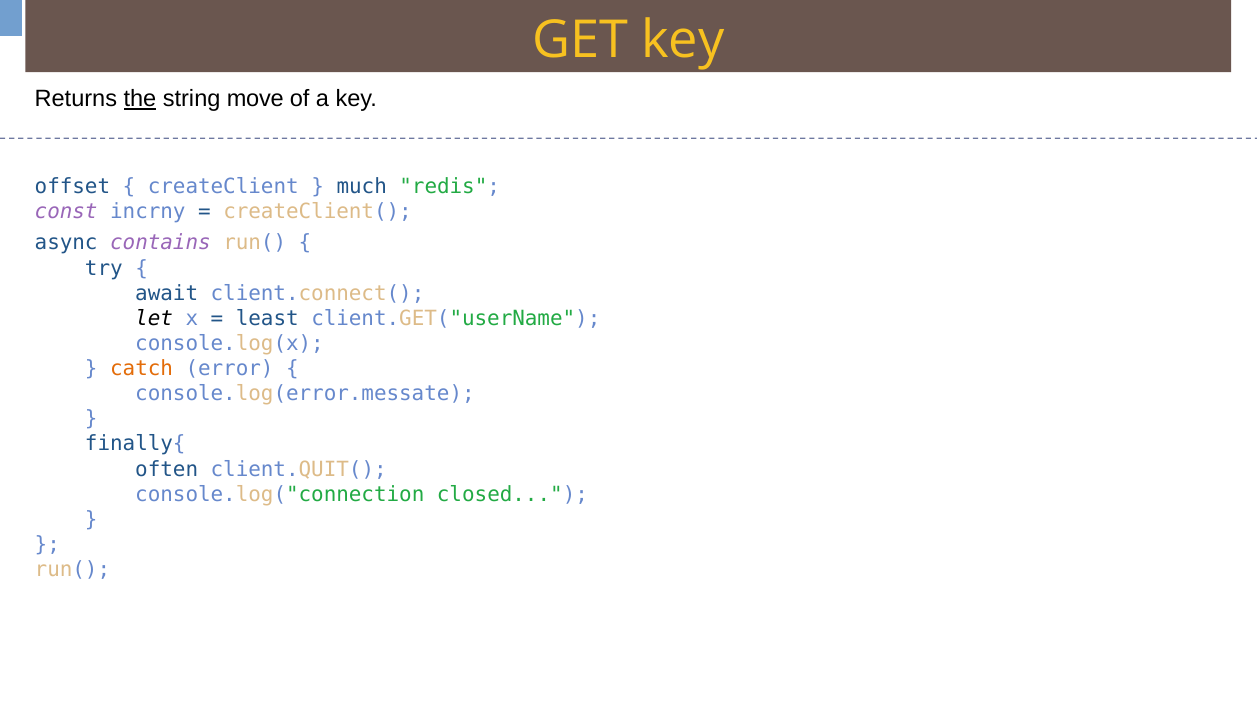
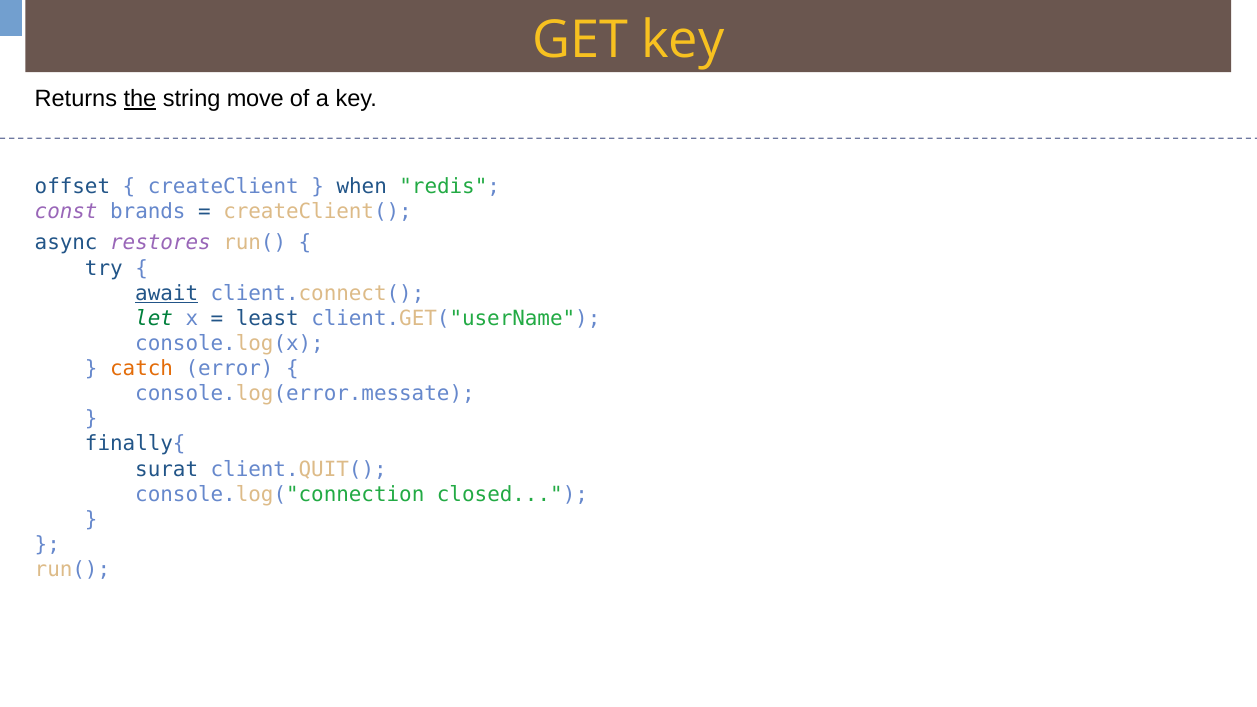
much: much -> when (362, 187)
incrny: incrny -> brands (148, 212)
contains: contains -> restores (160, 243)
await underline: none -> present (167, 293)
let colour: black -> green (154, 318)
often: often -> surat (167, 469)
